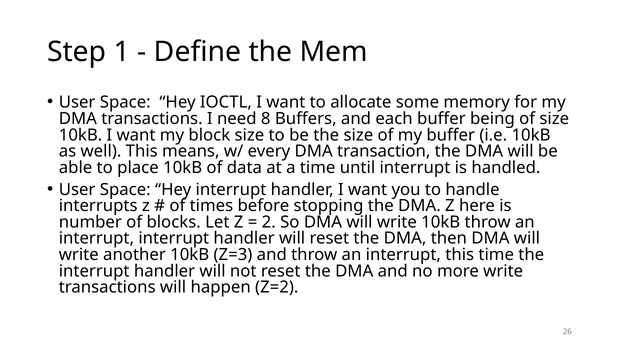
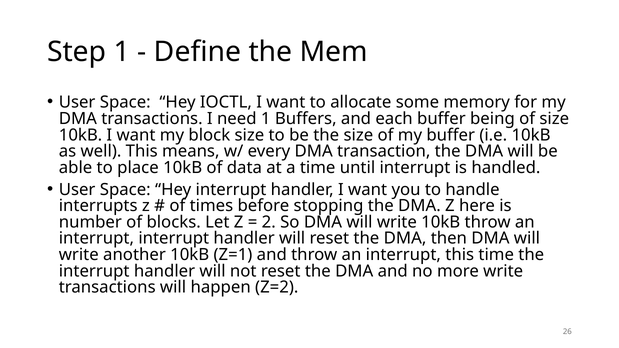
need 8: 8 -> 1 (266, 119)
Z=3: Z=3 -> Z=1 (233, 255)
